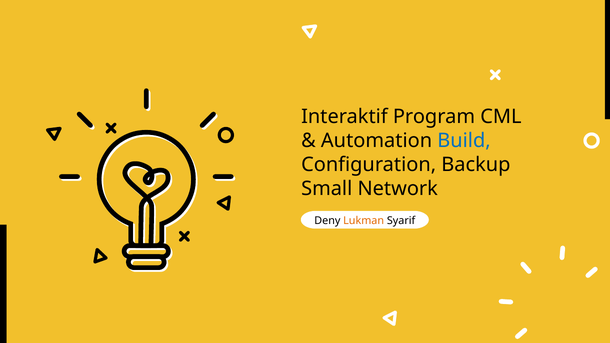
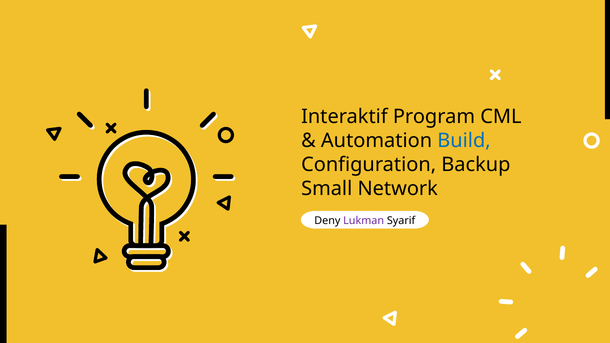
Lukman colour: orange -> purple (364, 221)
